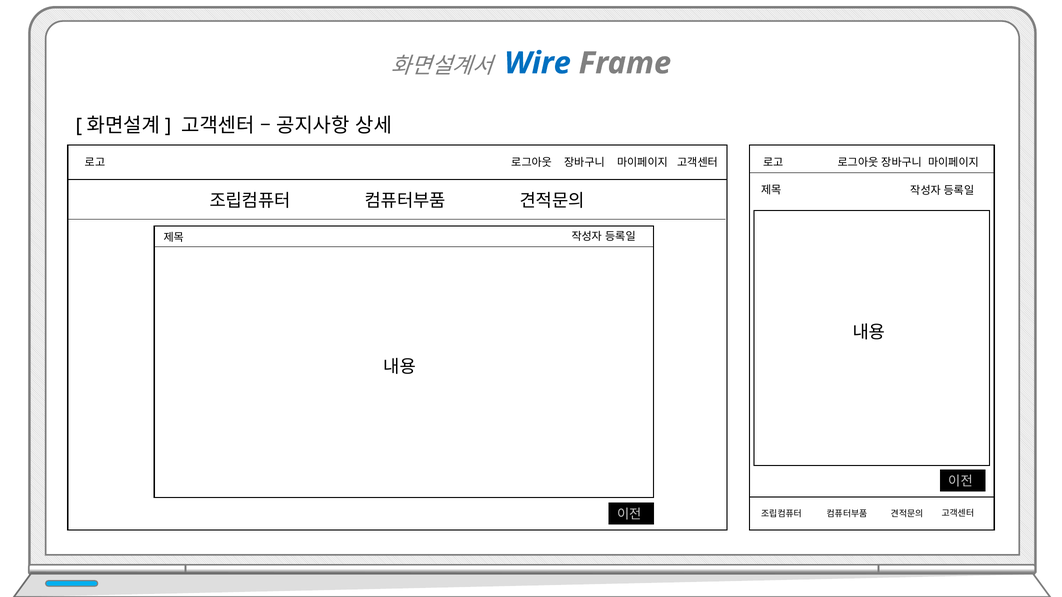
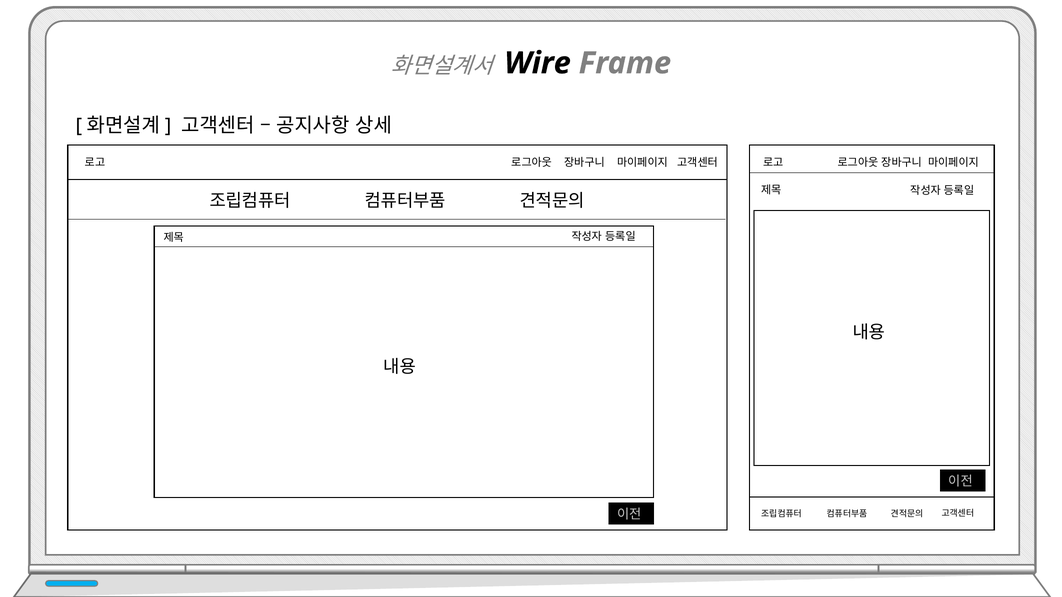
Wire colour: blue -> black (538, 63)
